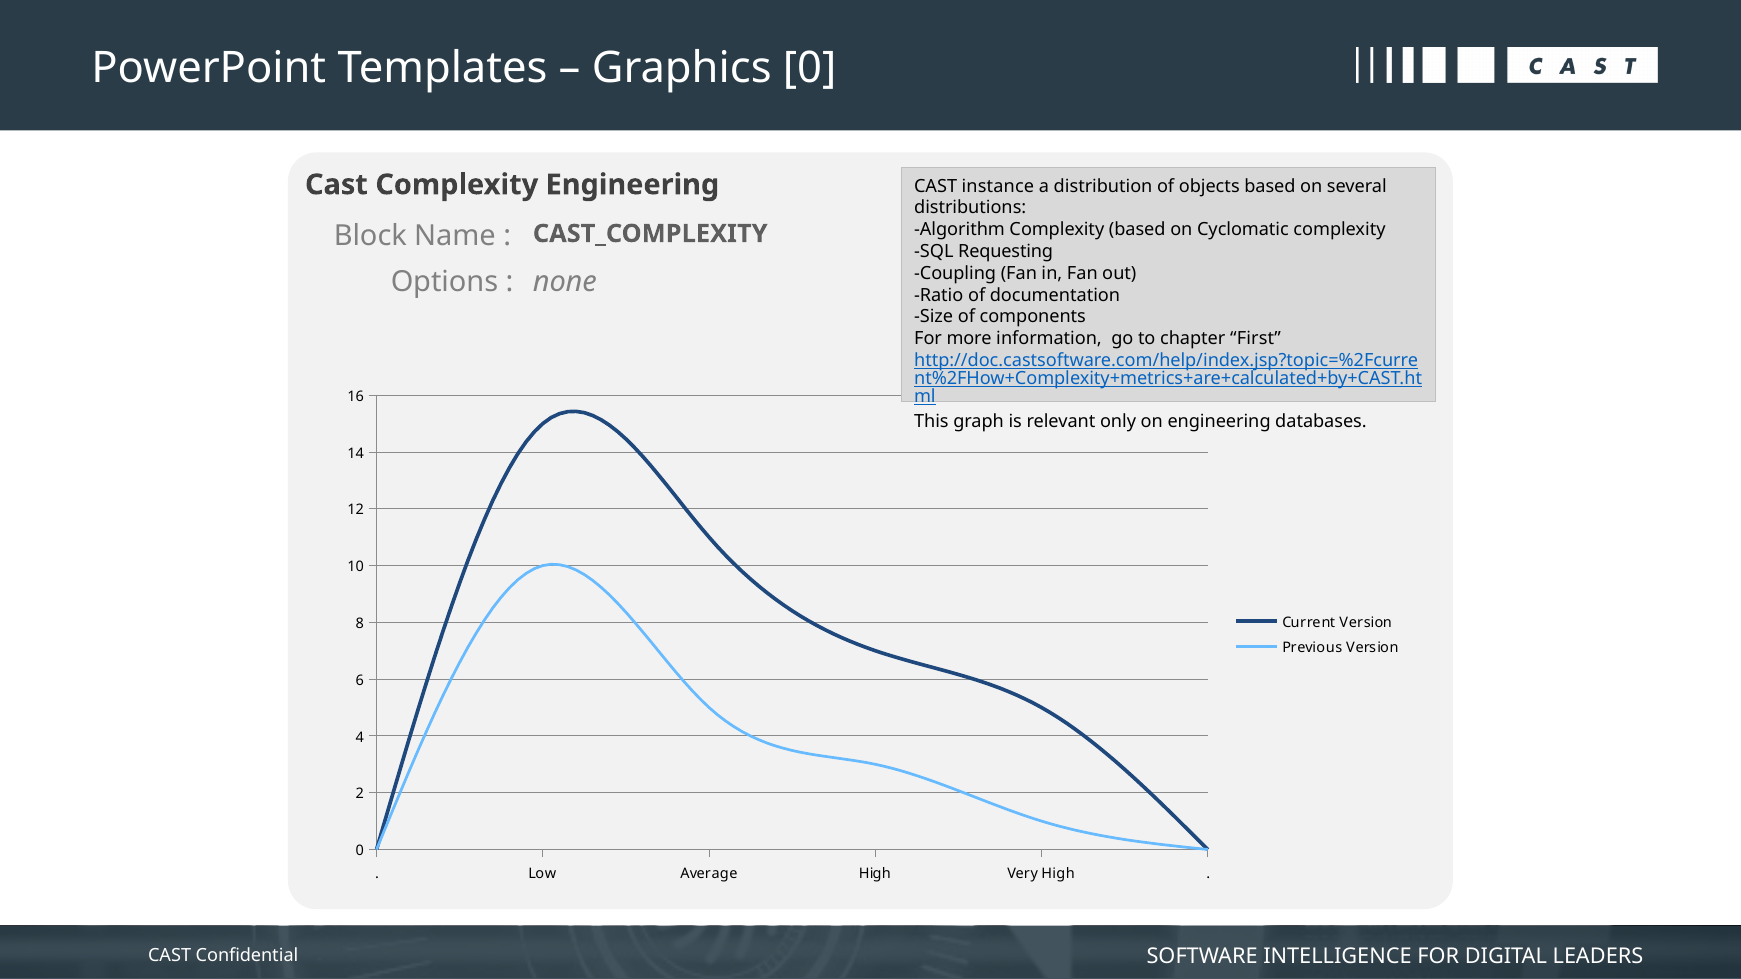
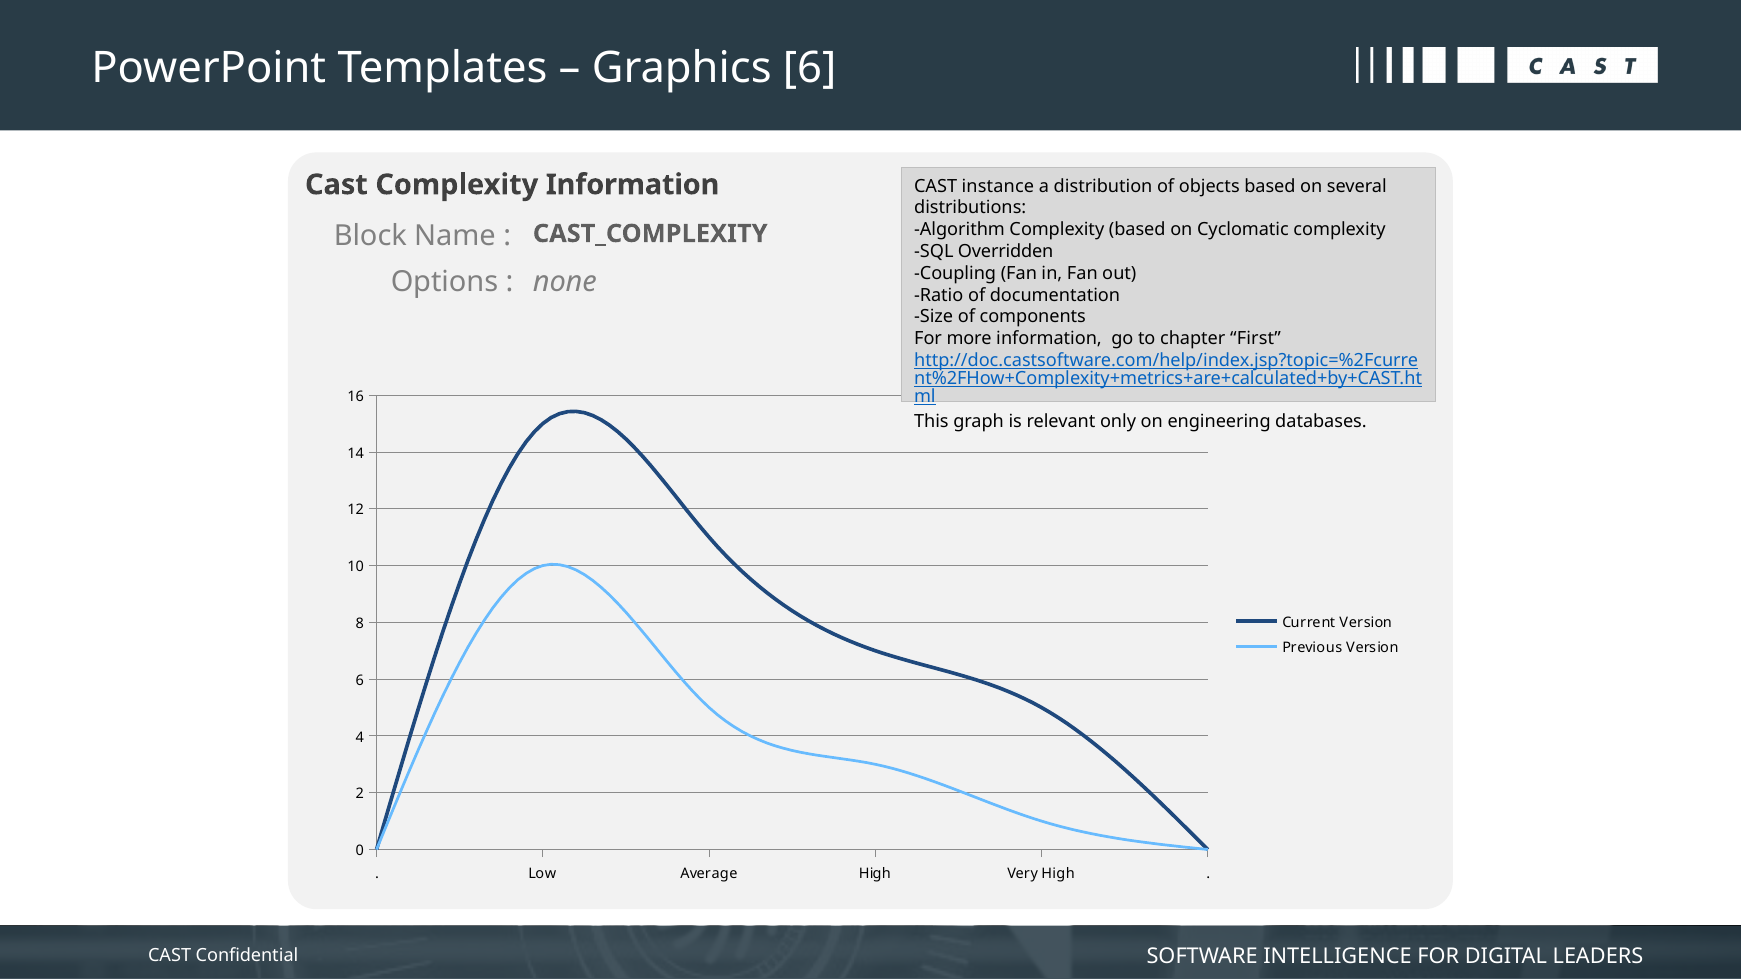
Graphics 0: 0 -> 6 (810, 68)
Complexity Engineering: Engineering -> Information (632, 185)
Requesting: Requesting -> Overridden (1006, 252)
